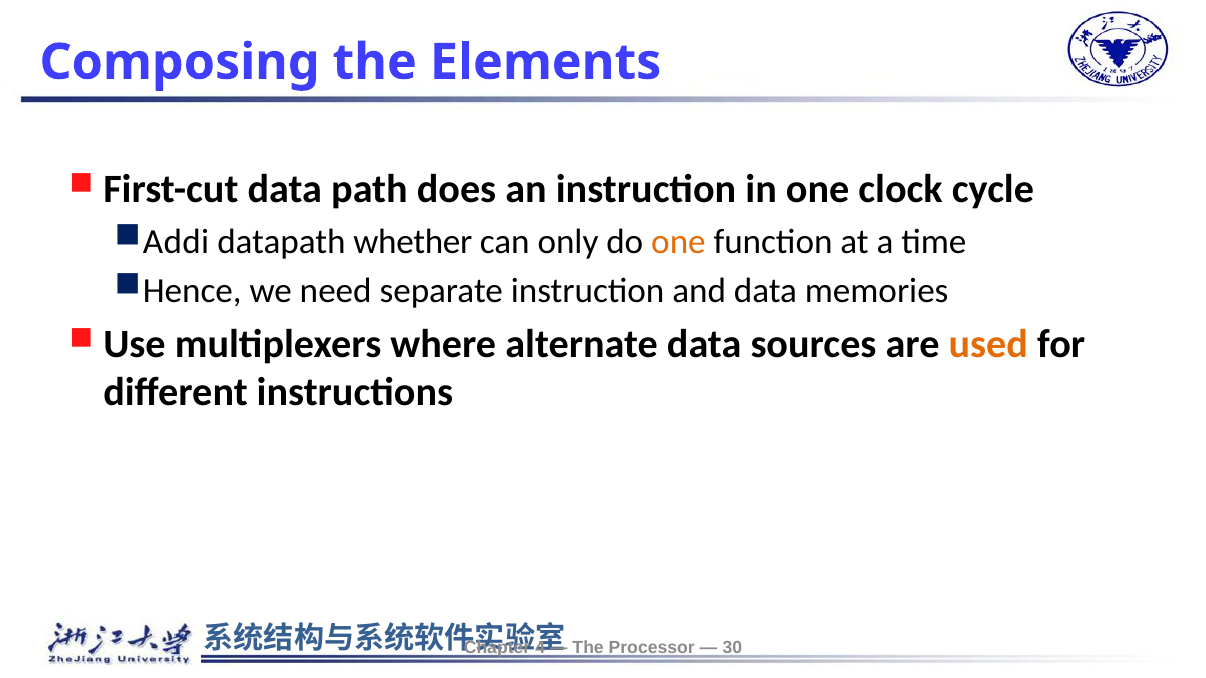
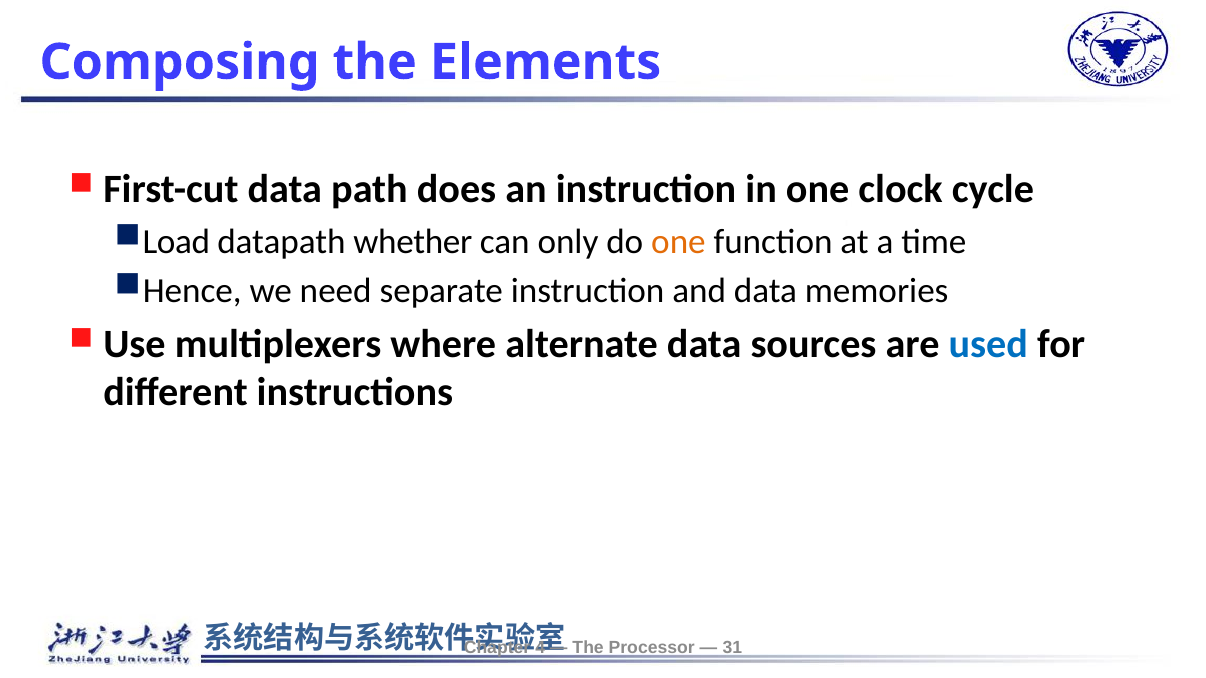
Addi: Addi -> Load (176, 242)
used colour: orange -> blue (988, 345)
30: 30 -> 31 (732, 648)
